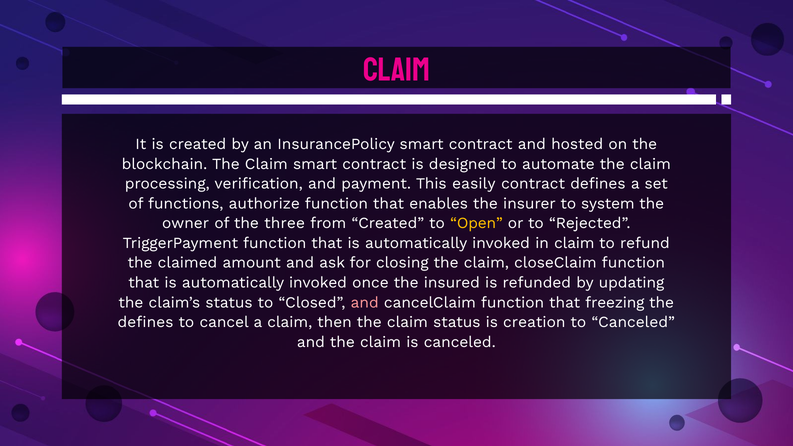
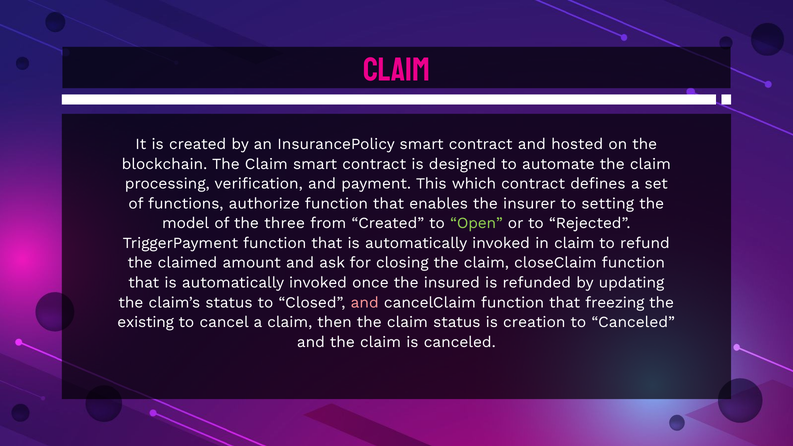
easily: easily -> which (474, 184)
system: system -> setting (608, 204)
owner: owner -> model (186, 223)
Open colour: yellow -> light green (476, 223)
defines: defines -> existing (146, 322)
